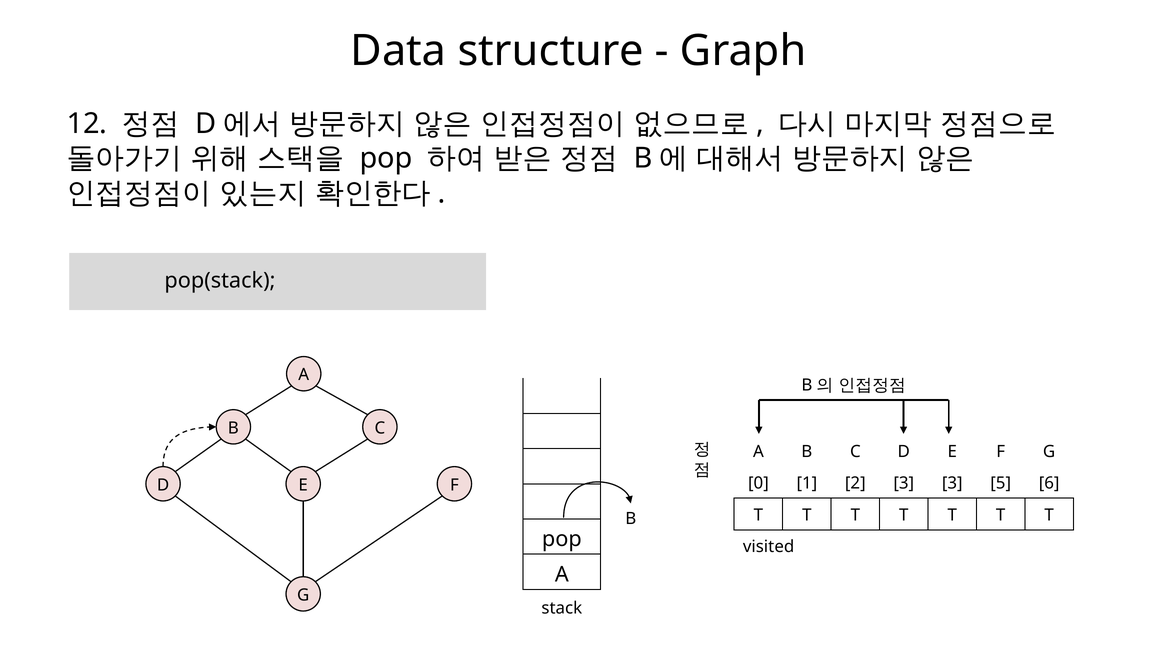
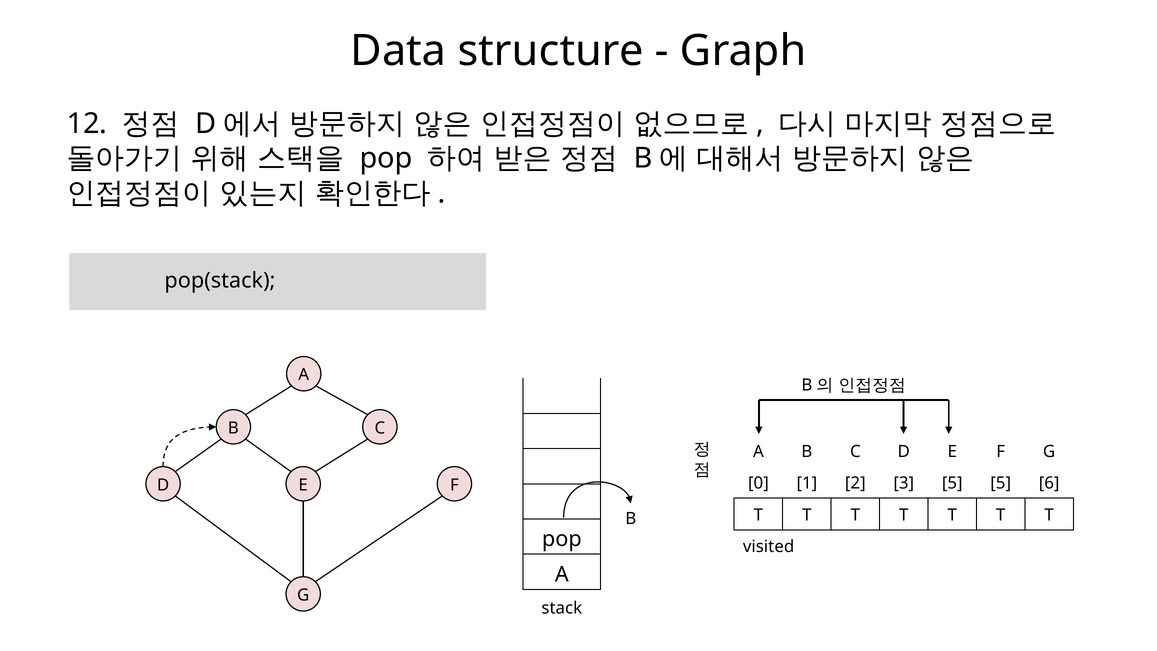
3 3: 3 -> 5 (952, 483)
